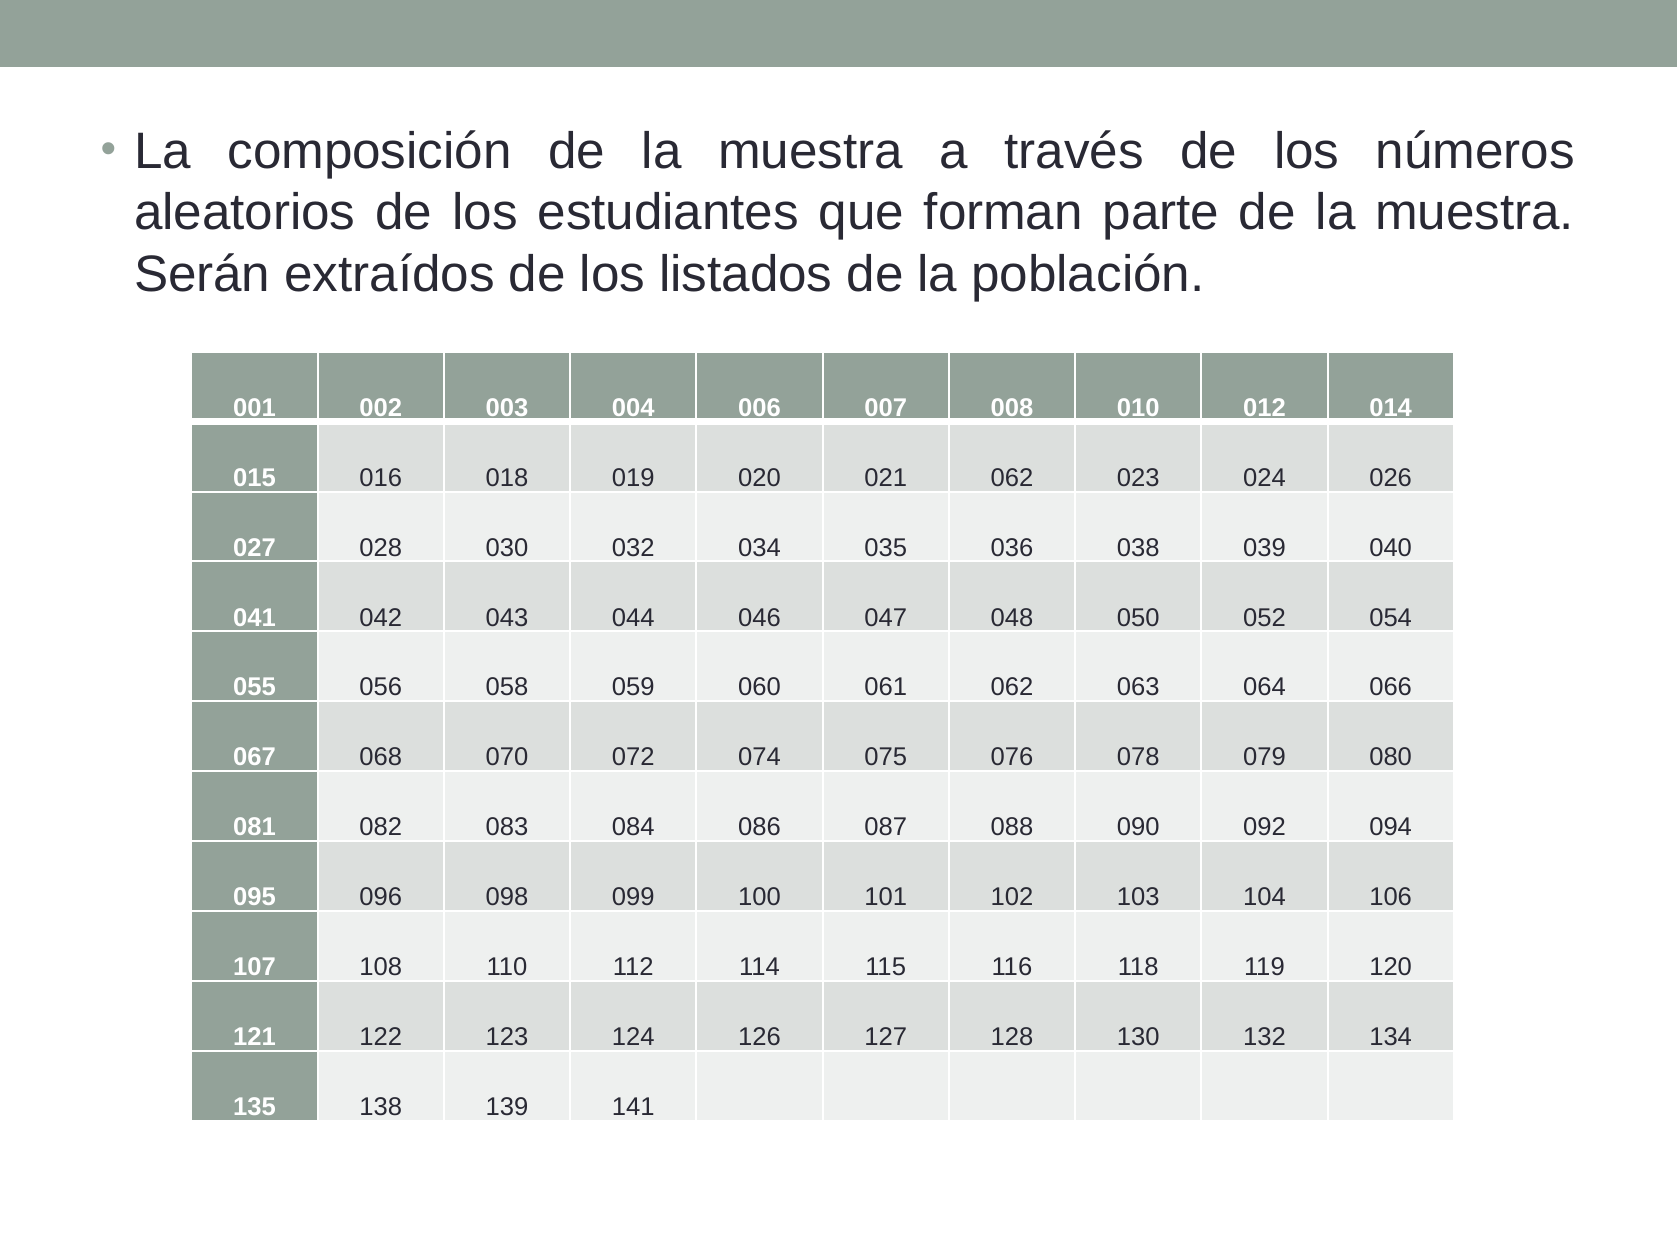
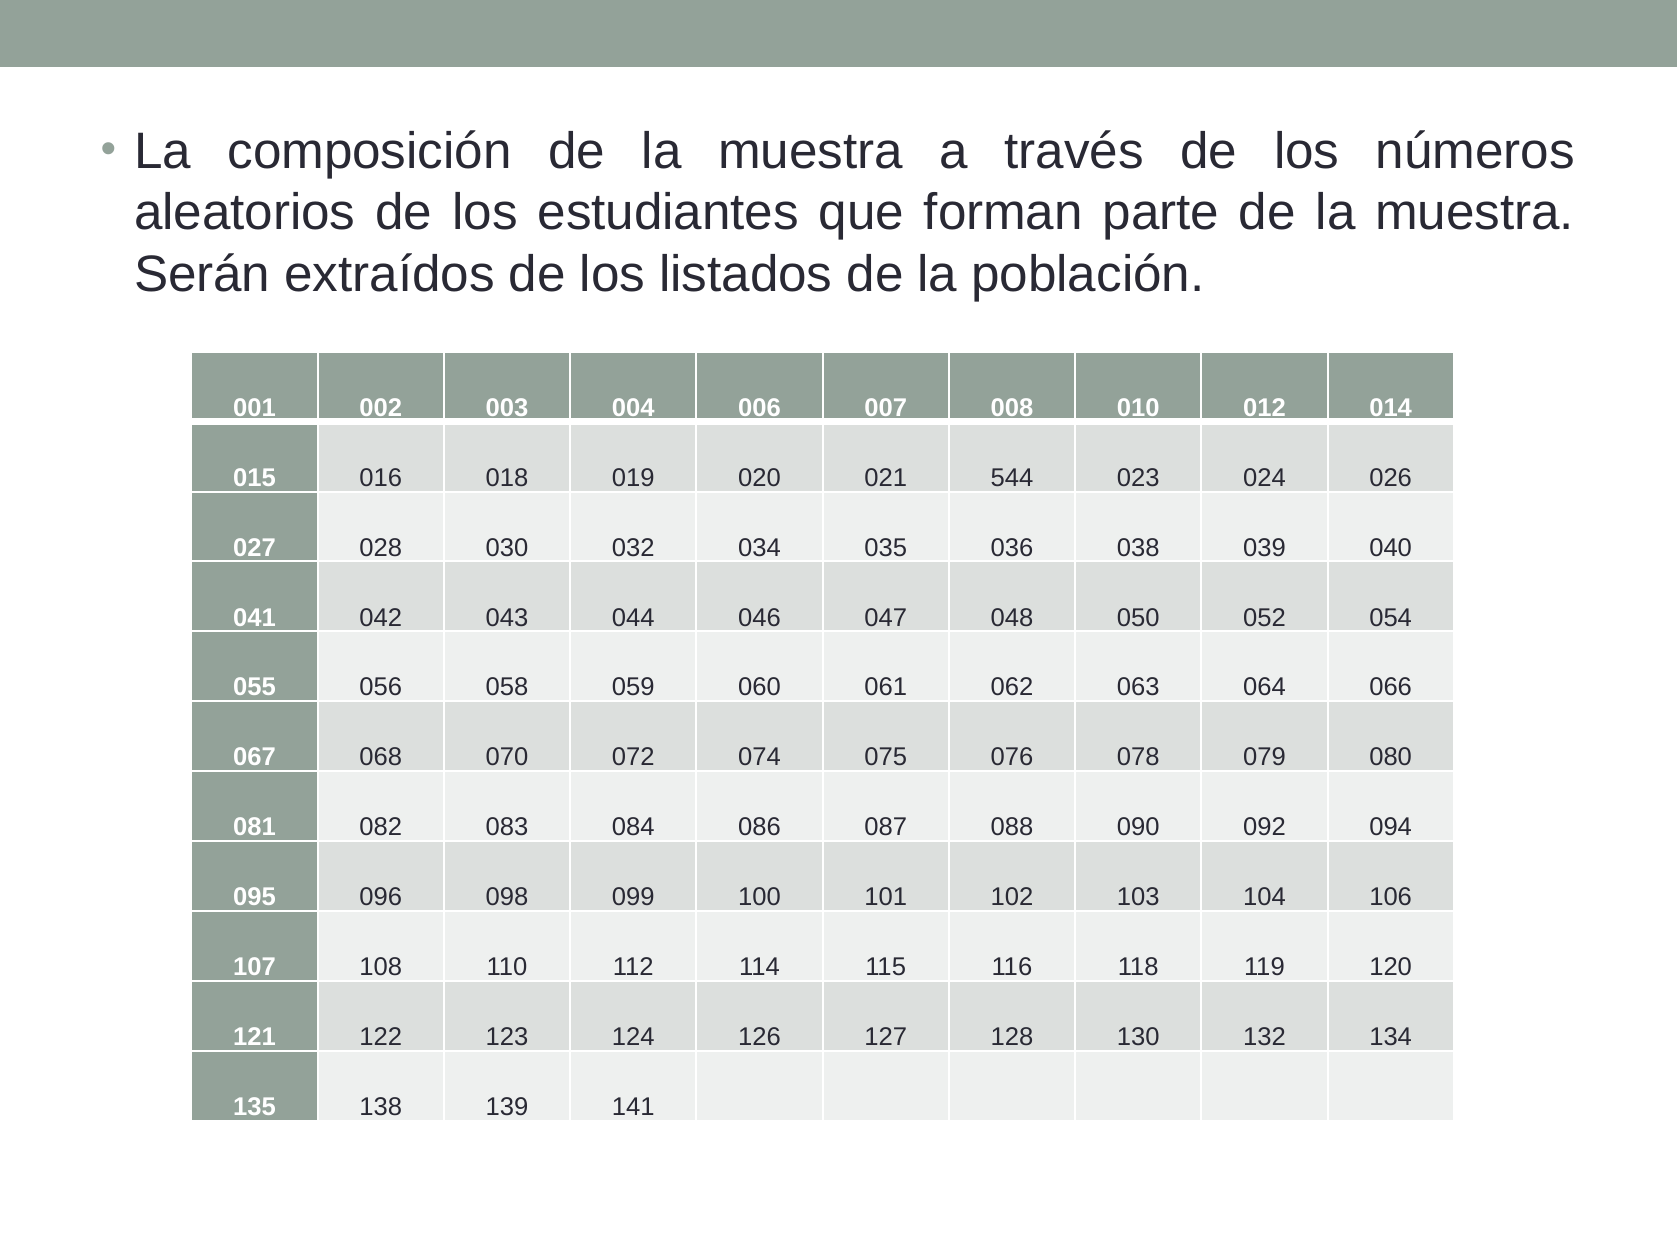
021 062: 062 -> 544 (1012, 478)
